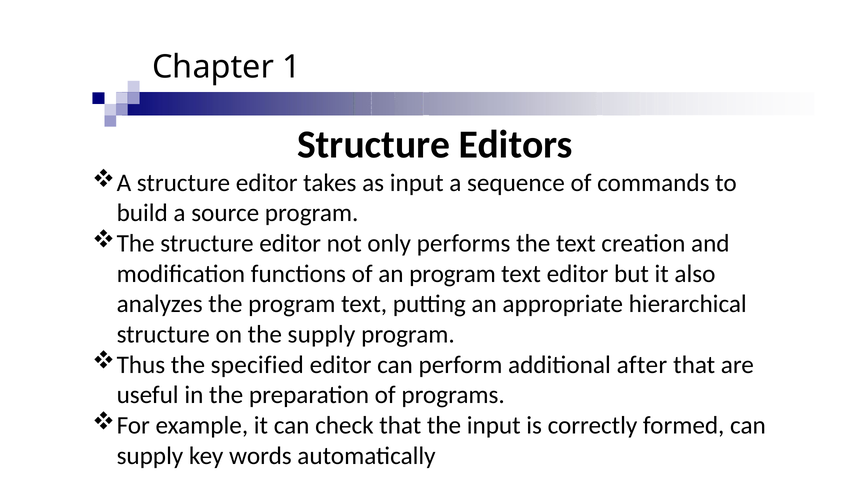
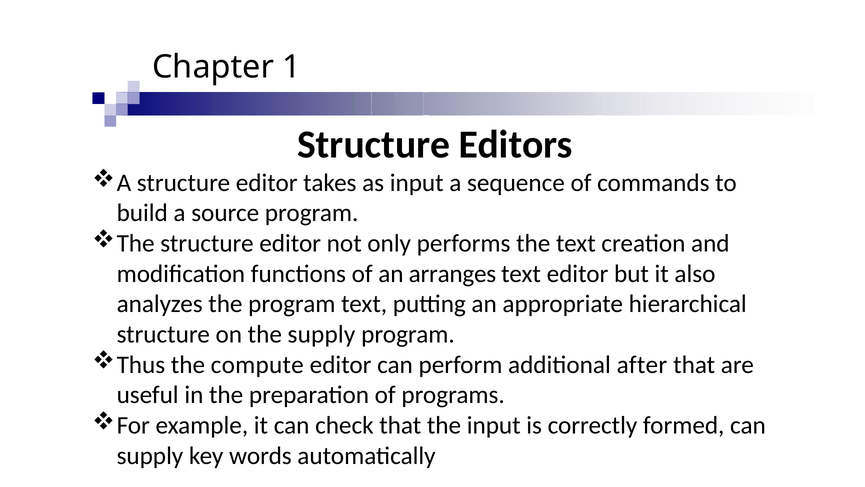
an program: program -> arranges (452, 274)
specified: specified -> compute (257, 364)
